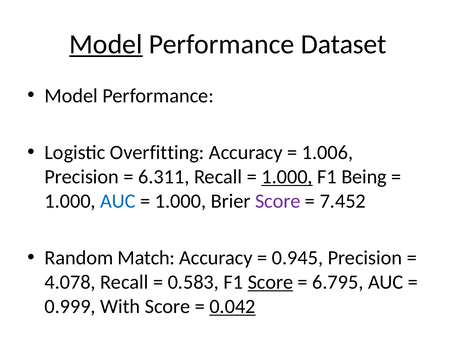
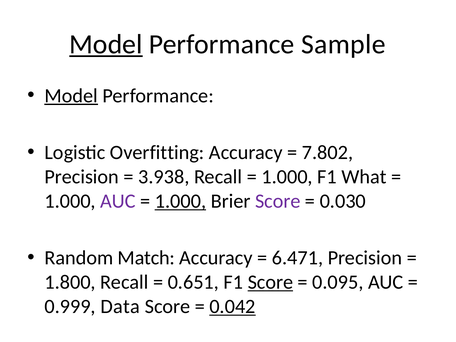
Dataset: Dataset -> Sample (343, 44)
Model underline: none -> present (71, 96)
1.006: 1.006 -> 7.802 (327, 152)
6.311: 6.311 -> 3.938 (164, 177)
1.000 underline: present -> none (287, 177)
Being: Being -> What (364, 177)
AUC colour: blue -> purple (118, 201)
1.000 underline: none -> present (180, 201)
7.452: 7.452 -> 0.030 (343, 201)
0.945: 0.945 -> 6.471 (298, 258)
4.078: 4.078 -> 1.800 (70, 282)
0.583: 0.583 -> 0.651 (193, 282)
6.795: 6.795 -> 0.095 (338, 282)
With: With -> Data (120, 306)
